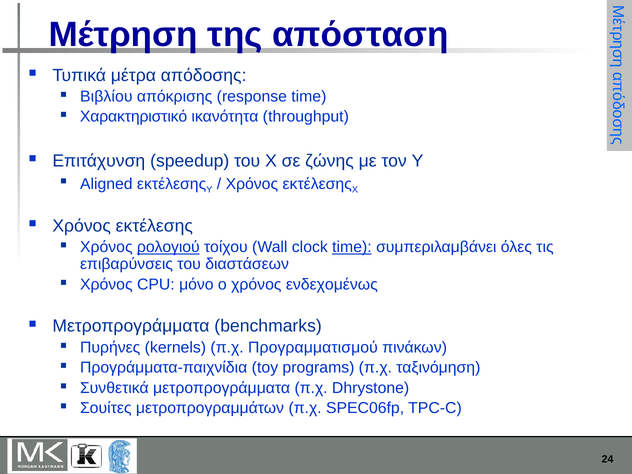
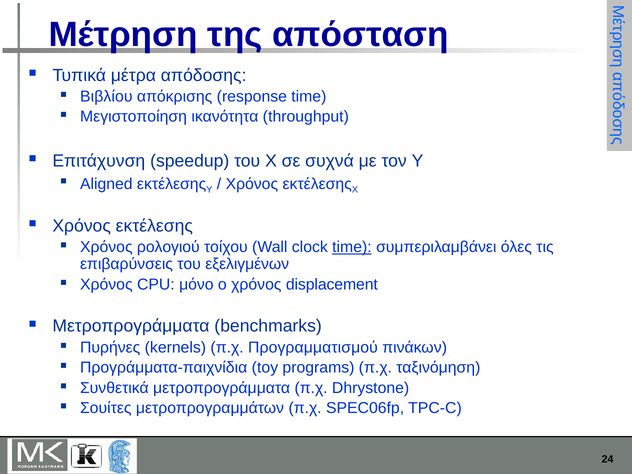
Χαρακτηριστικό: Χαρακτηριστικό -> Μεγιστοποίηση (134, 117)
ζώνης: ζώνης -> συχνά (330, 161)
ρολογιού underline: present -> none (168, 247)
διαστάσεων: διαστάσεων -> εξελιγμένων (247, 264)
ενδεχομένως: ενδεχομένως -> displacement (332, 284)
